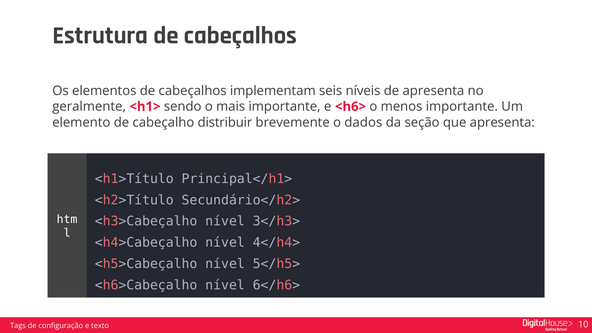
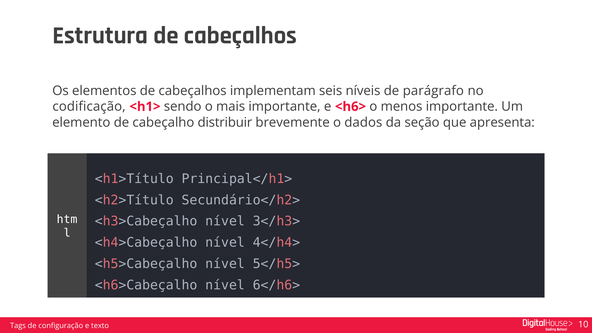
de apresenta: apresenta -> parágrafo (433, 91)
geralmente: geralmente -> codificação (89, 107)
